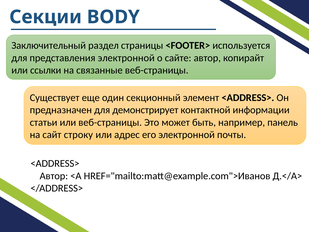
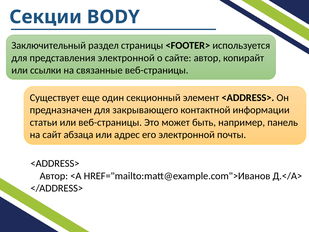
демонстрирует: демонстрирует -> закрывающего (145, 110)
строку: строку -> абзаца (78, 135)
